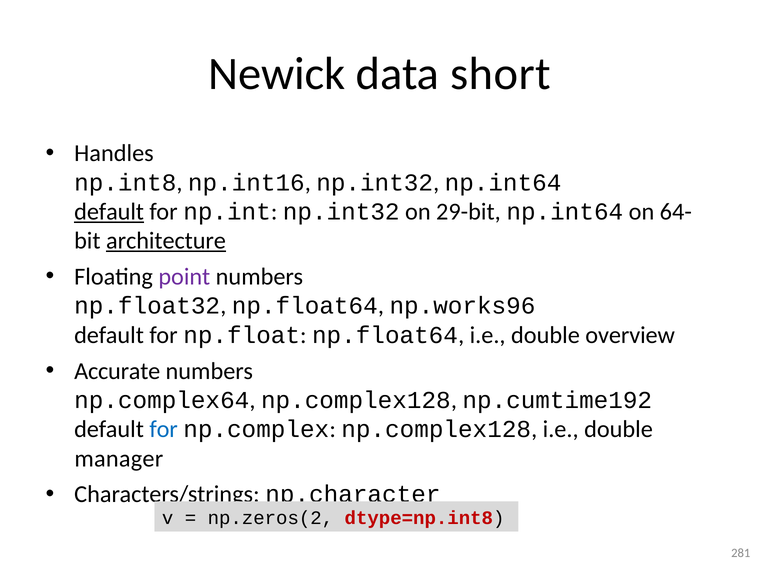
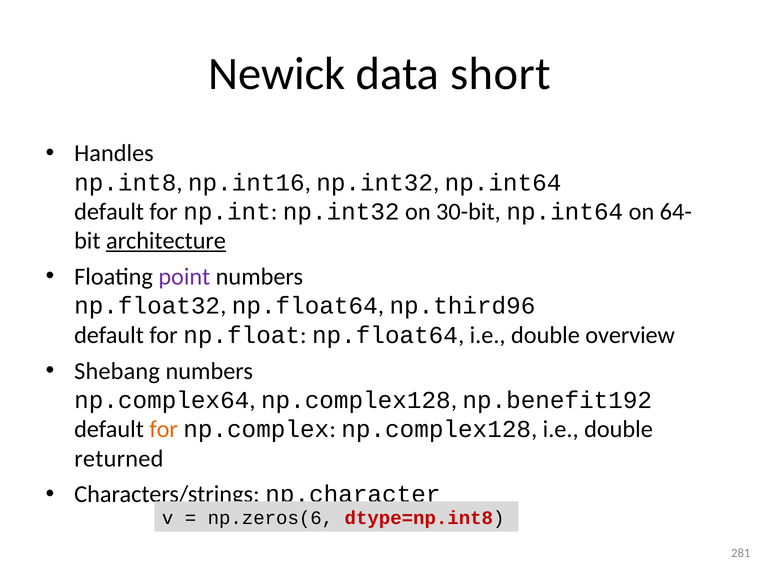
default underline: present -> none (109, 212)
29-bit: 29-bit -> 30-bit (468, 212)
np.works96: np.works96 -> np.third96 (462, 306)
Accurate: Accurate -> Shebang (117, 371)
np.cumtime192: np.cumtime192 -> np.benefit192 (557, 400)
for colour: blue -> orange (164, 429)
manager: manager -> returned (119, 458)
np.zeros(2: np.zeros(2 -> np.zeros(6 (270, 518)
